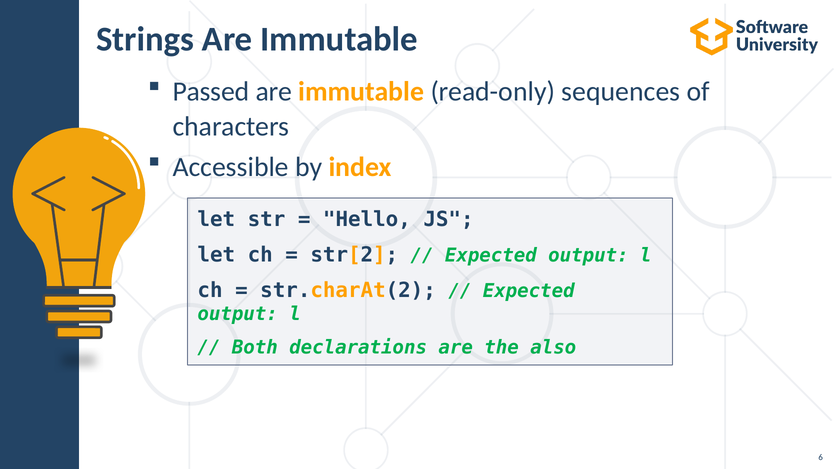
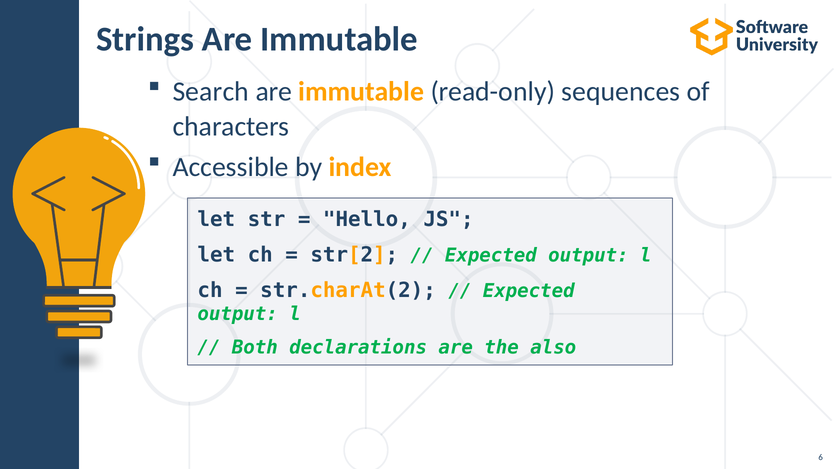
Passed: Passed -> Search (211, 92)
